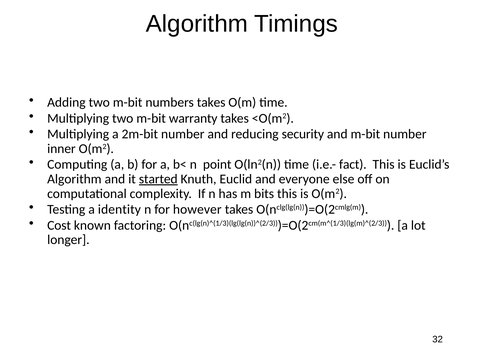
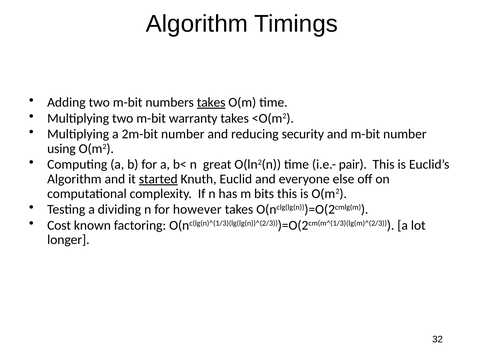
takes underline: none -> present (211, 102)
inner: inner -> using (61, 149)
point: point -> great (217, 165)
fact: fact -> pair (353, 165)
identity: identity -> dividing (119, 209)
